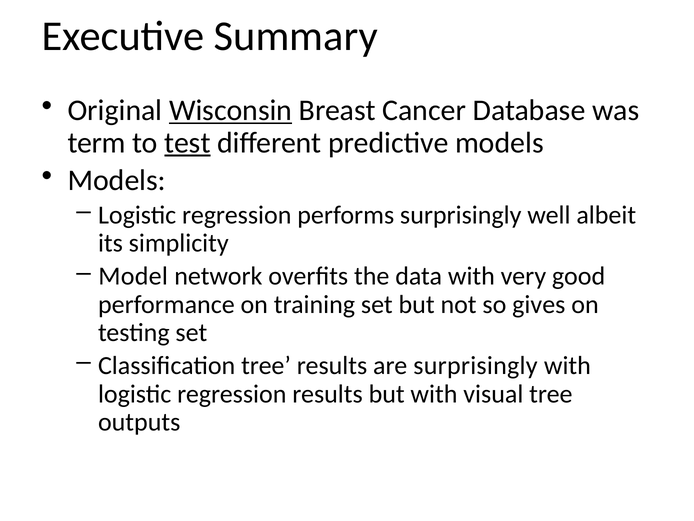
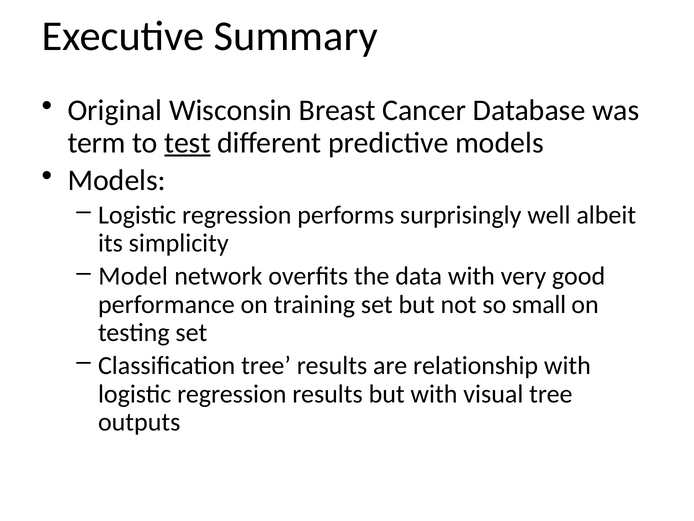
Wisconsin underline: present -> none (231, 110)
gives: gives -> small (539, 304)
are surprisingly: surprisingly -> relationship (476, 365)
